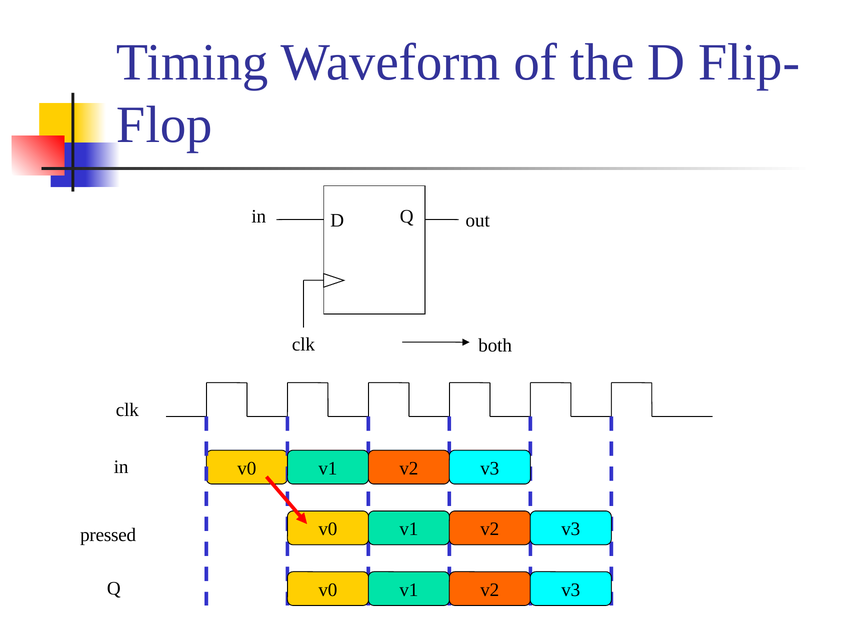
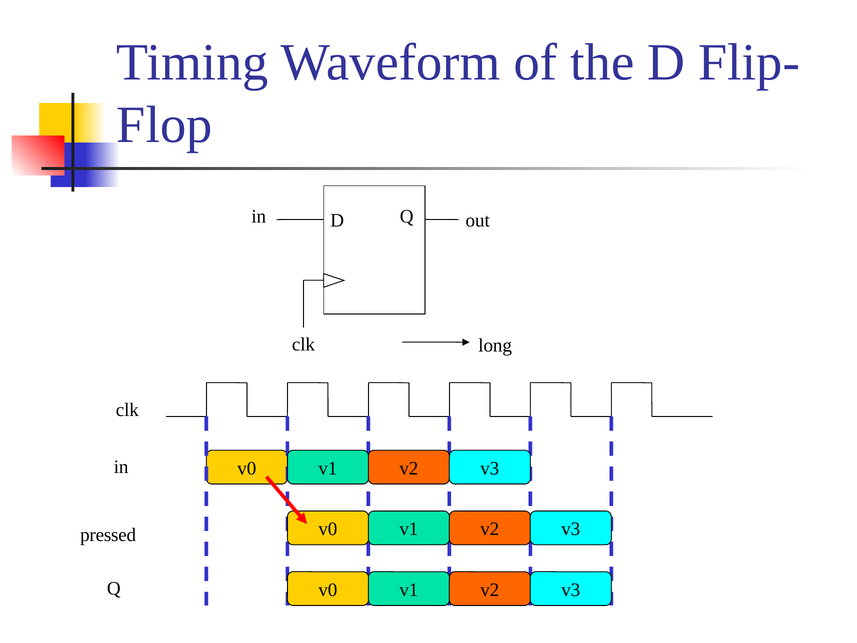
both: both -> long (495, 345)
